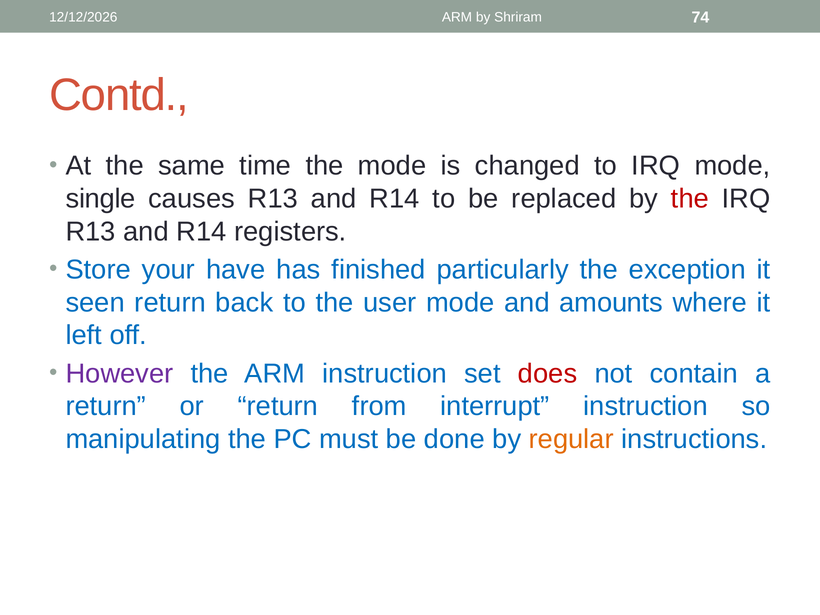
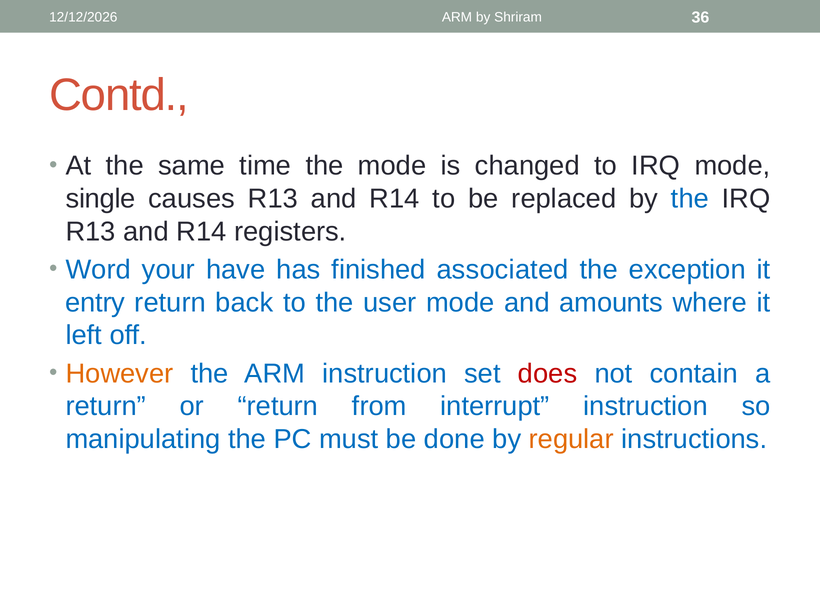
74: 74 -> 36 (700, 17)
the colour: red -> blue (690, 199)
Store: Store -> Word (98, 270)
particularly: particularly -> associated (503, 270)
seen: seen -> entry (95, 303)
However colour: purple -> orange (119, 374)
